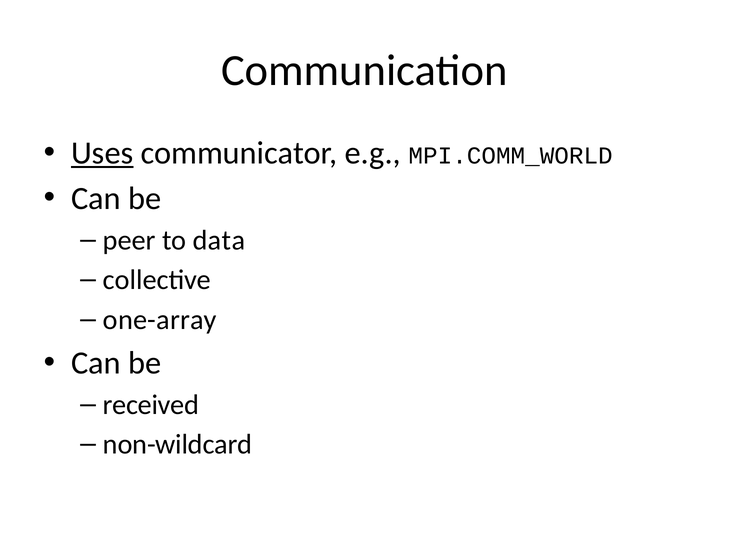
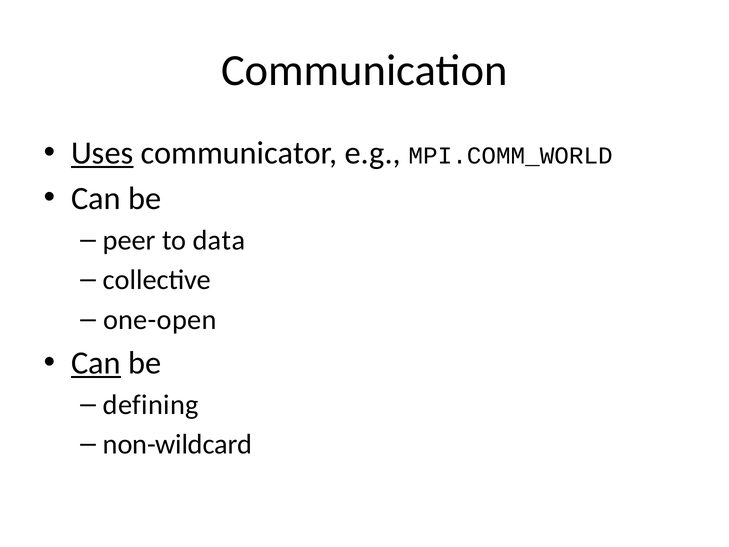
one-array: one-array -> one-open (160, 320)
Can underline: none -> present (96, 363)
received: received -> defining (151, 405)
